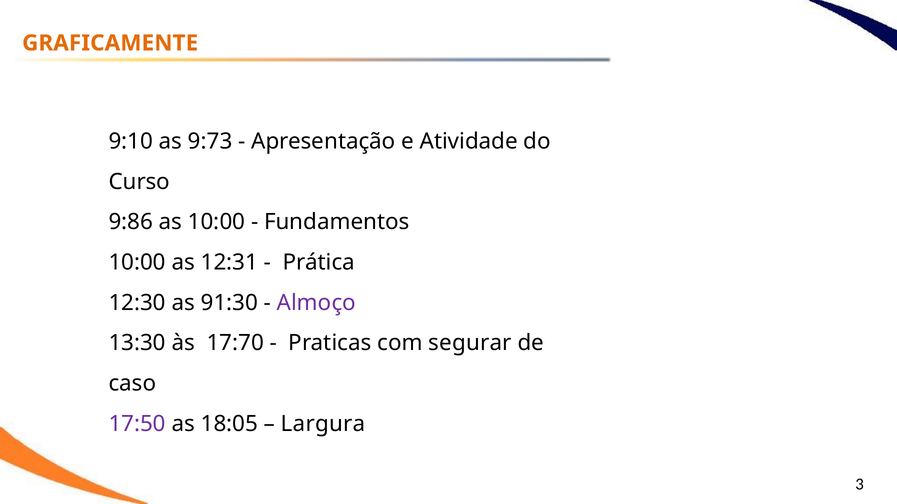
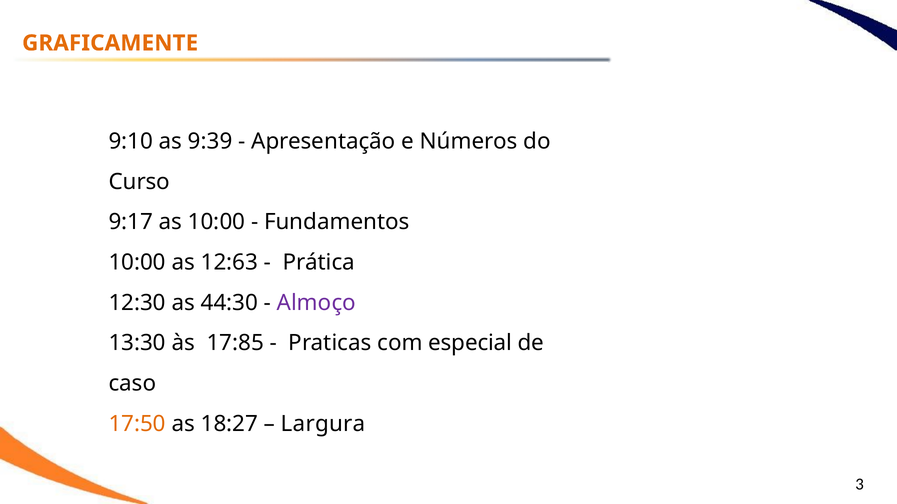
9:73: 9:73 -> 9:39 (210, 142)
Atividade: Atividade -> Números (469, 142)
9:86: 9:86 -> 9:17 (131, 222)
12:31: 12:31 -> 12:63 (229, 263)
91:30: 91:30 -> 44:30 (229, 303)
17:70: 17:70 -> 17:85 (235, 343)
segurar: segurar -> especial (470, 343)
17:50 colour: purple -> orange (137, 424)
18:05: 18:05 -> 18:27 (229, 424)
